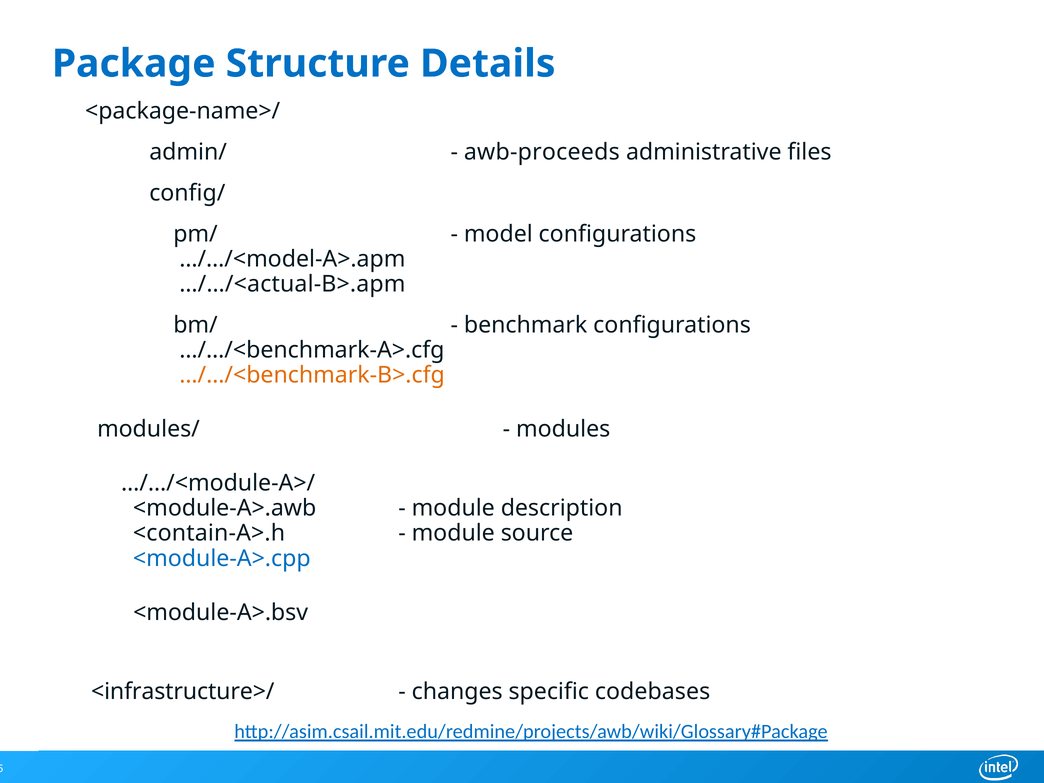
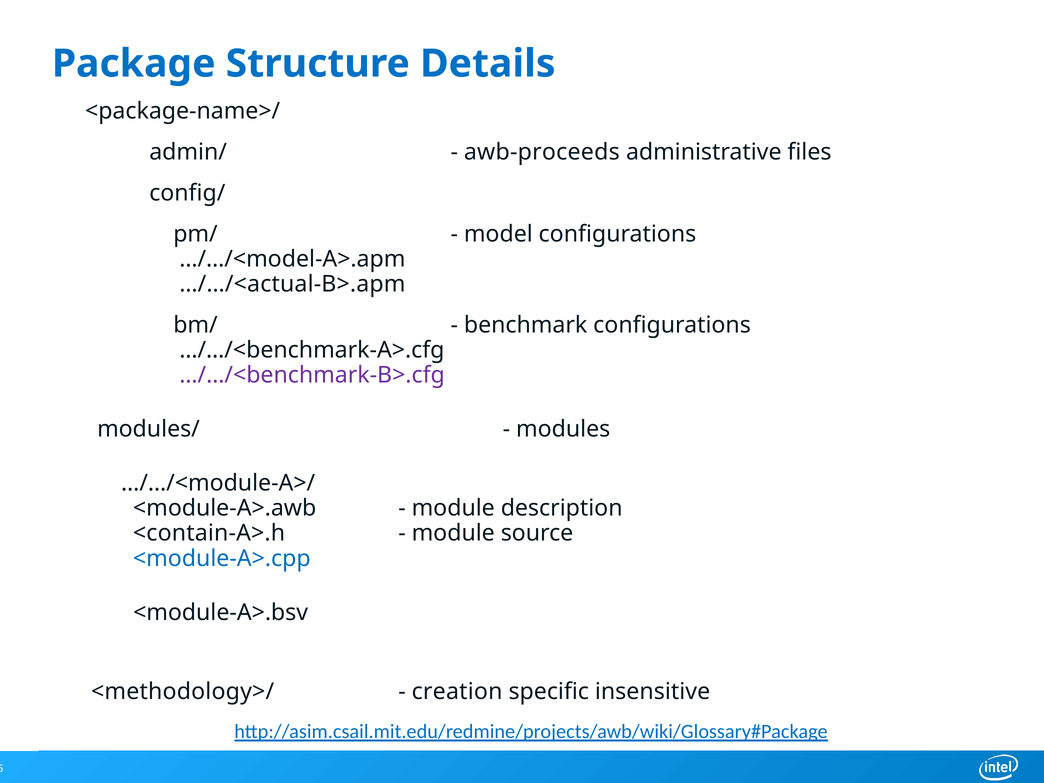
…/…/<benchmark-B>.cfg colour: orange -> purple (312, 375)
<infrastructure>/: <infrastructure>/ -> <methodology>/ (183, 692)
changes: changes -> creation (457, 692)
codebases: codebases -> insensitive (653, 692)
